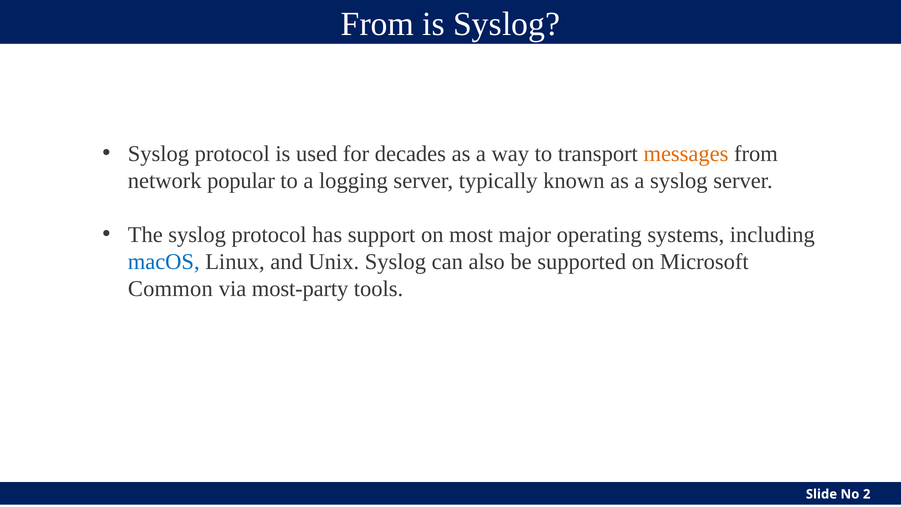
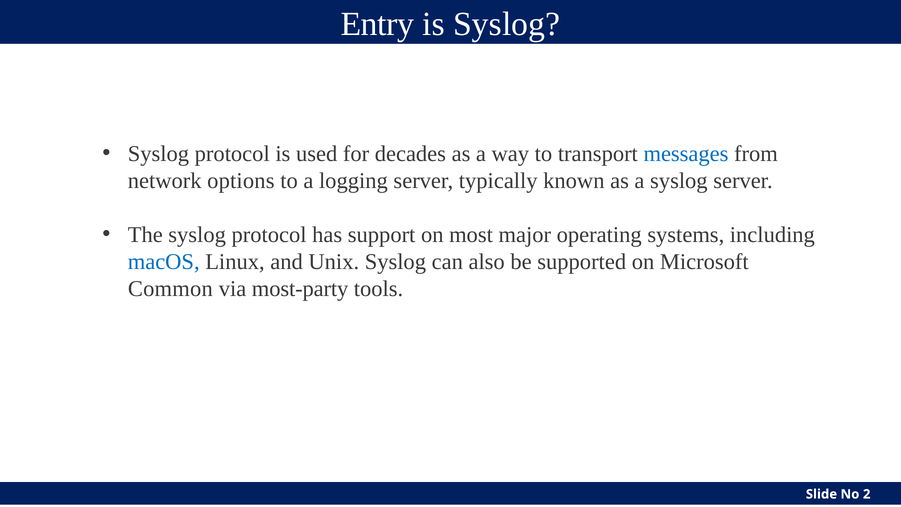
From: From -> Entry (377, 24)
messages colour: orange -> blue (686, 154)
popular: popular -> options (241, 181)
